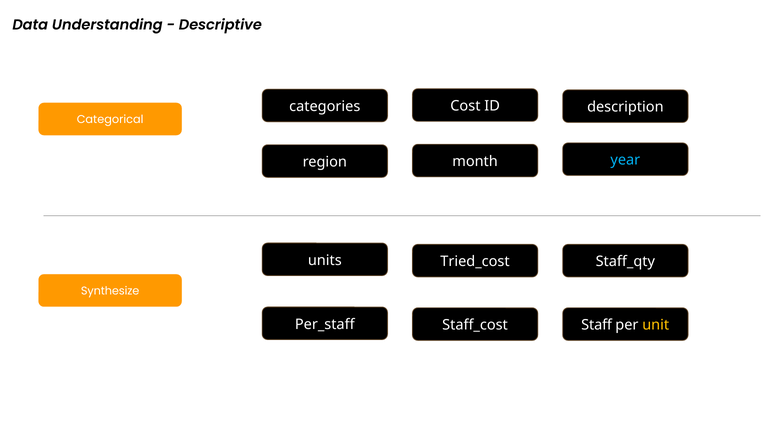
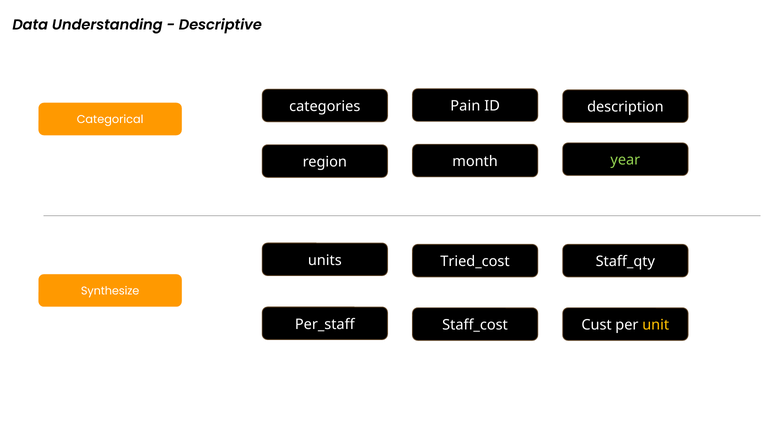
Cost: Cost -> Pain (465, 106)
year colour: light blue -> light green (625, 160)
Staff: Staff -> Cust (597, 325)
